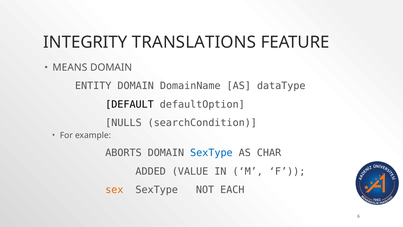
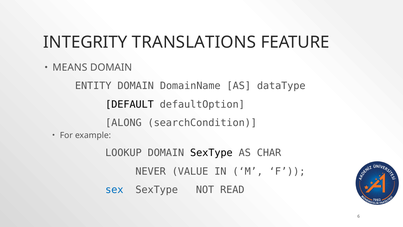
NULLS: NULLS -> ALONG (123, 123)
ABORTS: ABORTS -> LOOKUP (123, 153)
SexType colour: blue -> black (211, 153)
ADDED: ADDED -> NEVER (151, 171)
sex colour: orange -> blue (114, 190)
EACH: EACH -> READ (232, 190)
